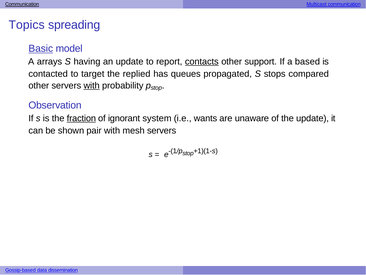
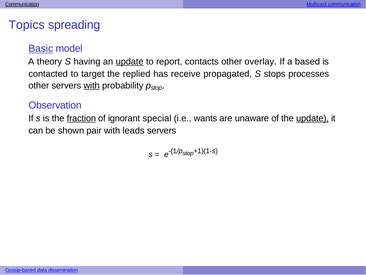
arrays: arrays -> theory (49, 62)
update underline: none -> present (130, 62)
contacts underline: present -> none (202, 62)
support: support -> overlay (261, 62)
queues: queues -> receive (186, 74)
compared: compared -> processes (309, 74)
system: system -> special (157, 118)
update underline: none -> present (313, 118)
mesh: mesh -> leads (134, 130)
